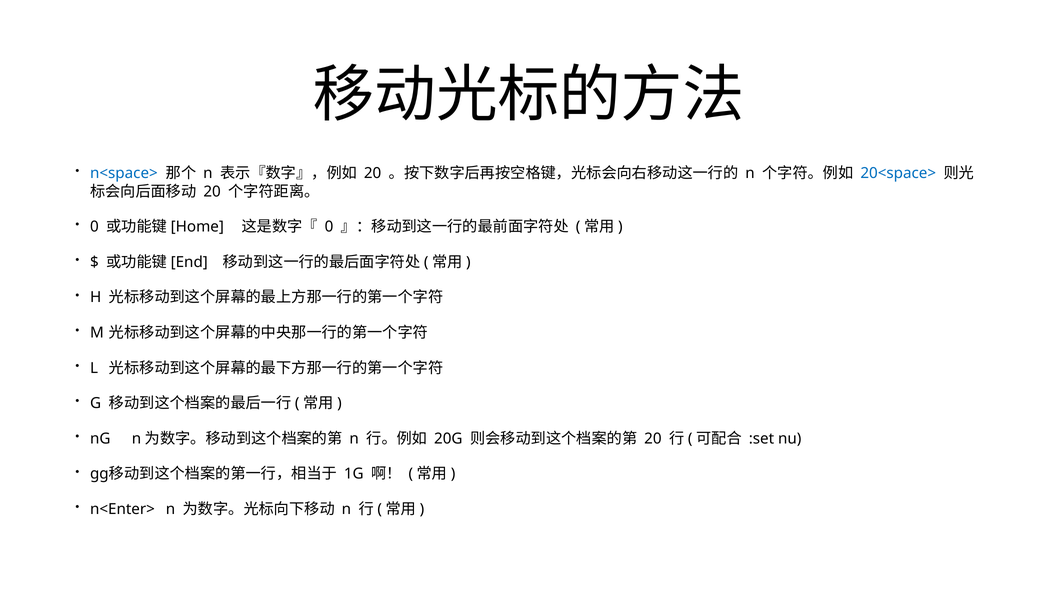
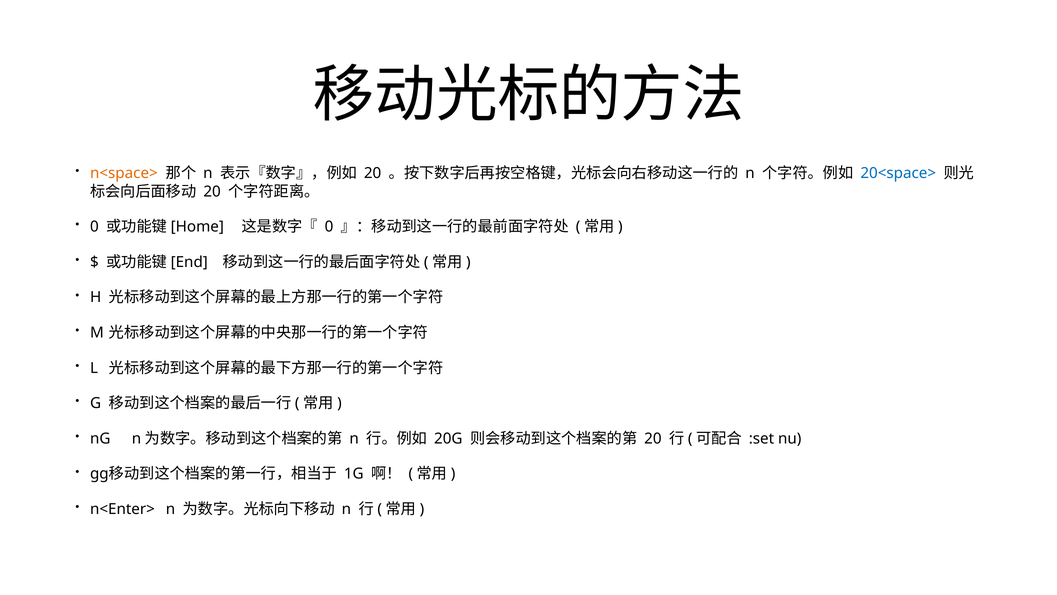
n<space> colour: blue -> orange (124, 173)
